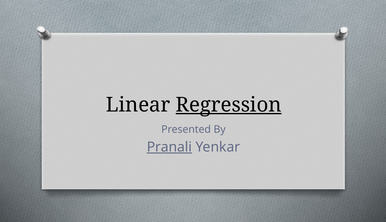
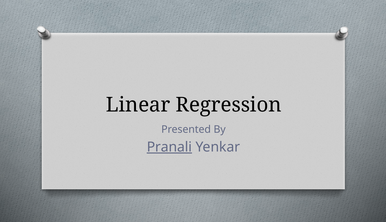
Regression underline: present -> none (229, 105)
